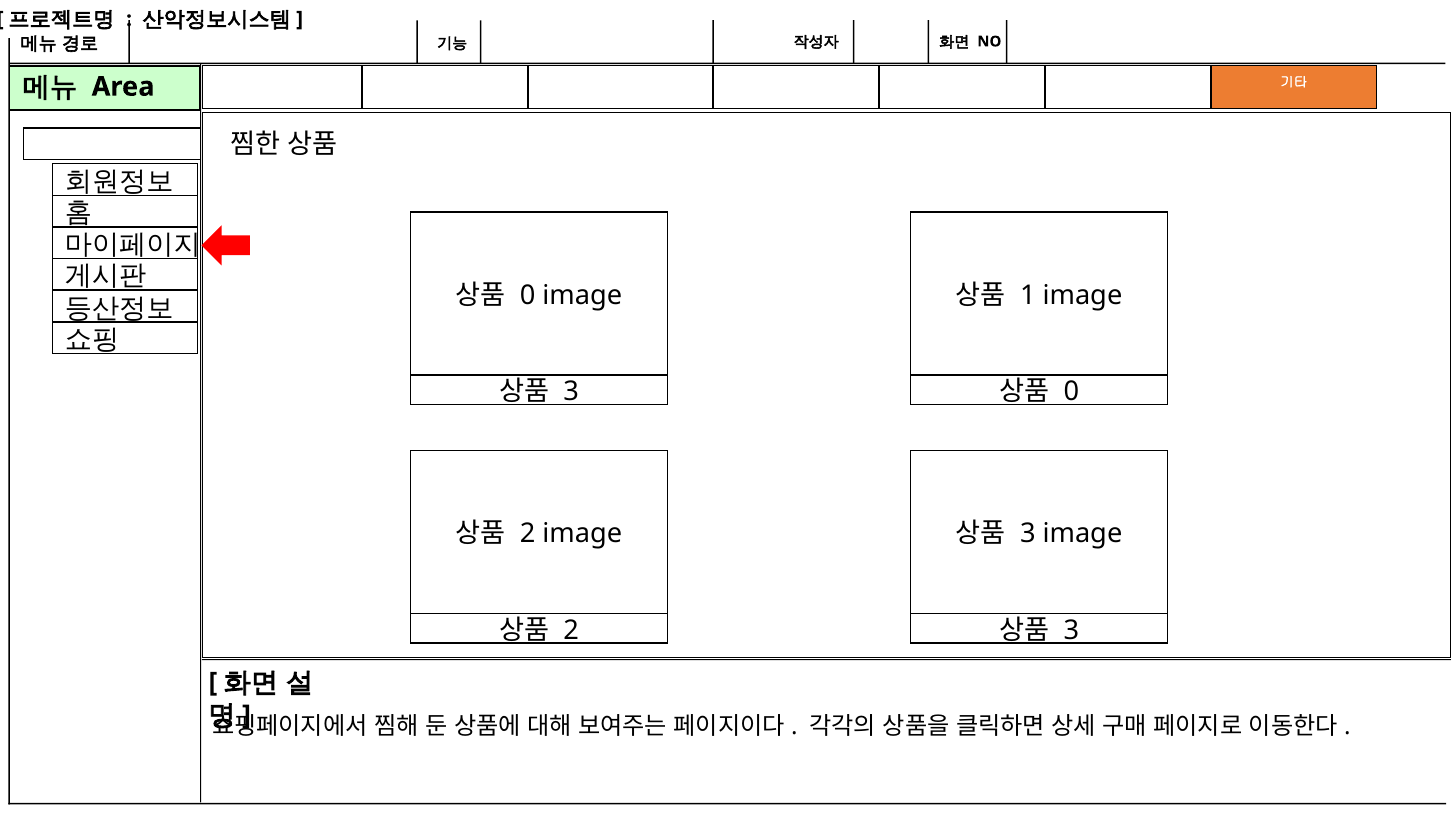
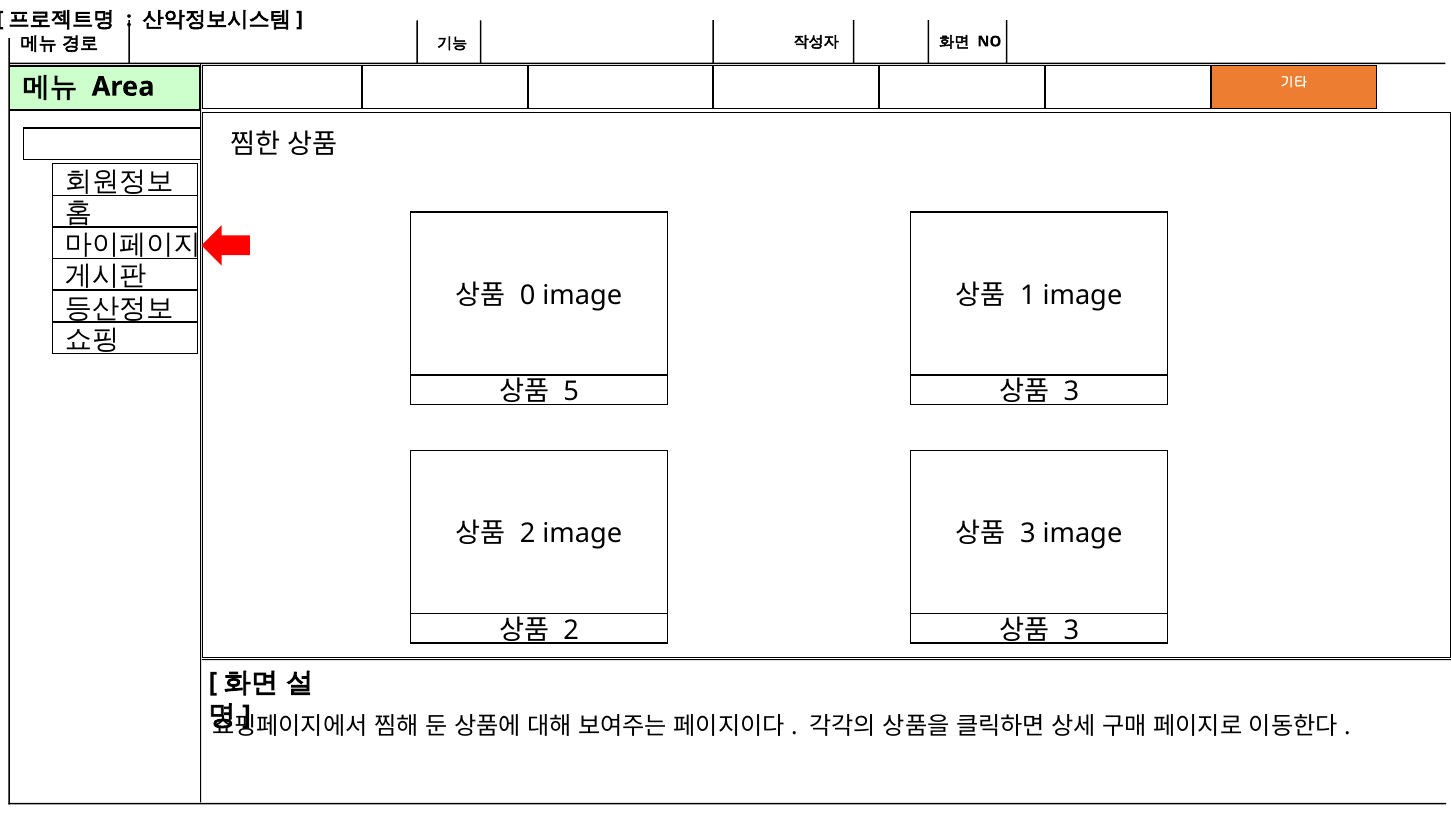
3: 3 -> 5 (571, 392)
0: 0 -> 3 (1071, 392)
